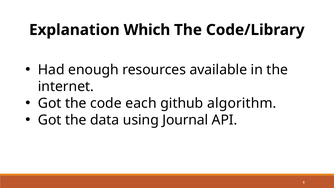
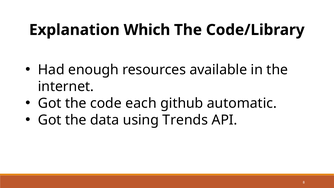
algorithm: algorithm -> automatic (242, 103)
Journal: Journal -> Trends (185, 120)
